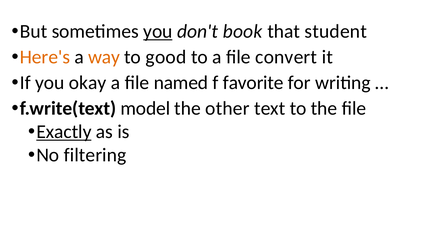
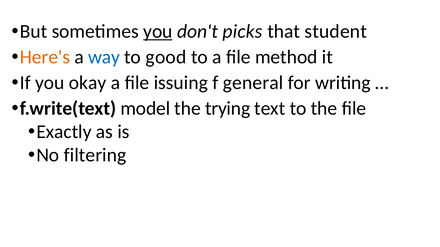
book: book -> picks (243, 32)
way colour: orange -> blue (104, 57)
convert: convert -> method (286, 57)
named: named -> issuing (181, 83)
favorite: favorite -> general (253, 83)
other: other -> trying (228, 109)
Exactly underline: present -> none (64, 132)
